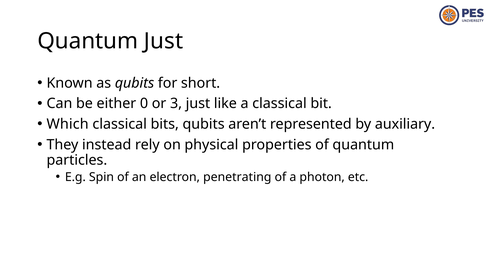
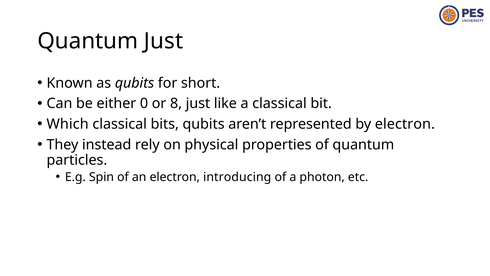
3: 3 -> 8 (176, 103)
by auxiliary: auxiliary -> electron (405, 124)
penetrating: penetrating -> introducing (237, 177)
